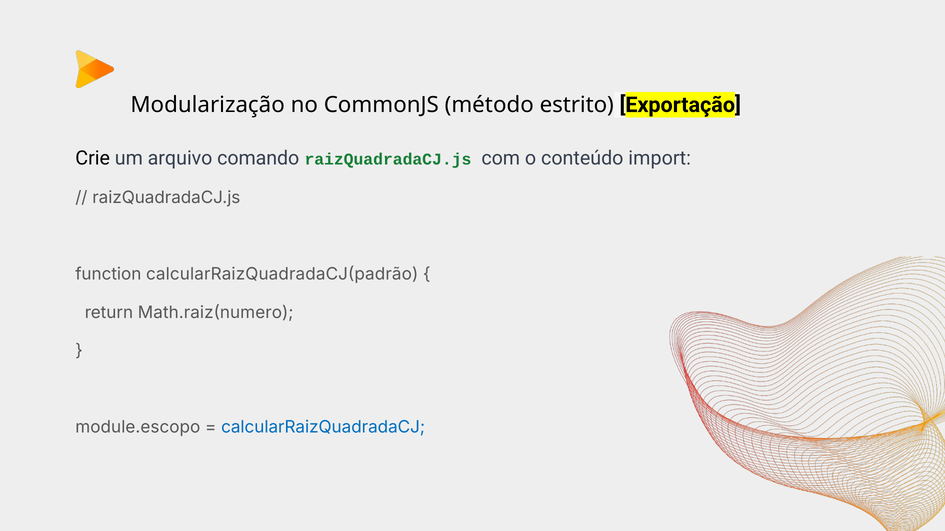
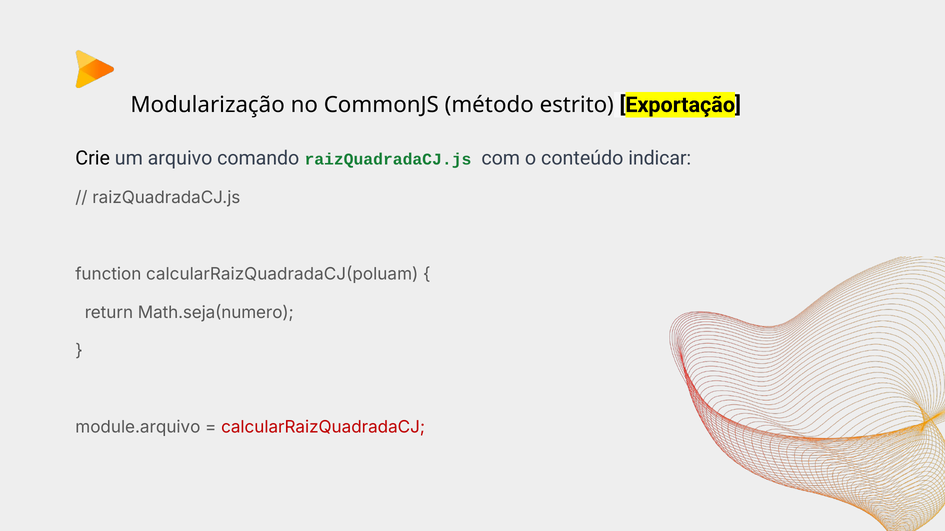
import: import -> indicar (660, 158)
calcularRaizQuadradaCJ(padrão: calcularRaizQuadradaCJ(padrão -> calcularRaizQuadradaCJ(poluam (282, 275)
Math.raiz(numero: Math.raiz(numero -> Math.seja(numero (216, 313)
module.escopo: module.escopo -> module.arquivo (138, 428)
calcularRaizQuadradaCJ colour: blue -> red (323, 428)
